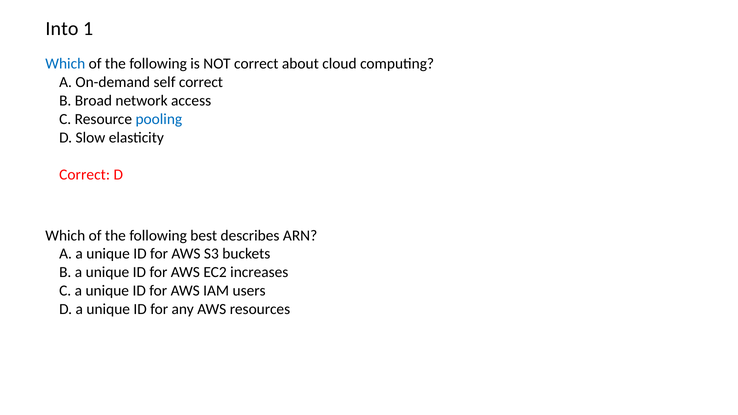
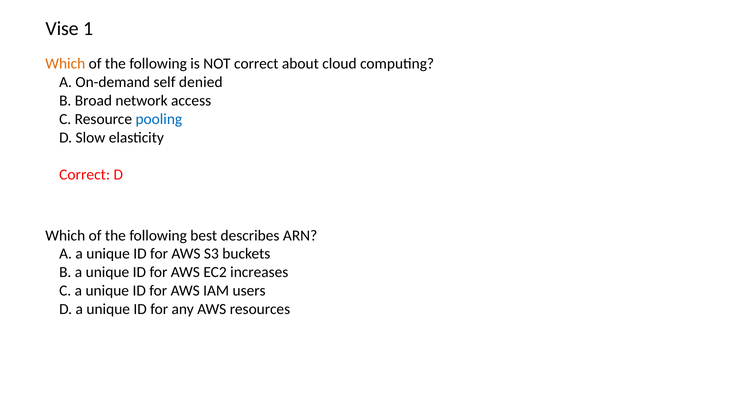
Into: Into -> Vise (62, 29)
Which colour: blue -> orange (65, 64)
self correct: correct -> denied (201, 82)
